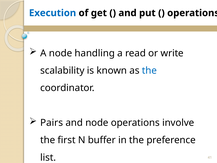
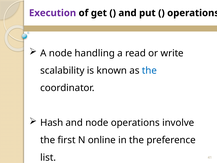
Execution colour: blue -> purple (53, 13)
Pairs: Pairs -> Hash (52, 123)
buffer: buffer -> online (102, 140)
